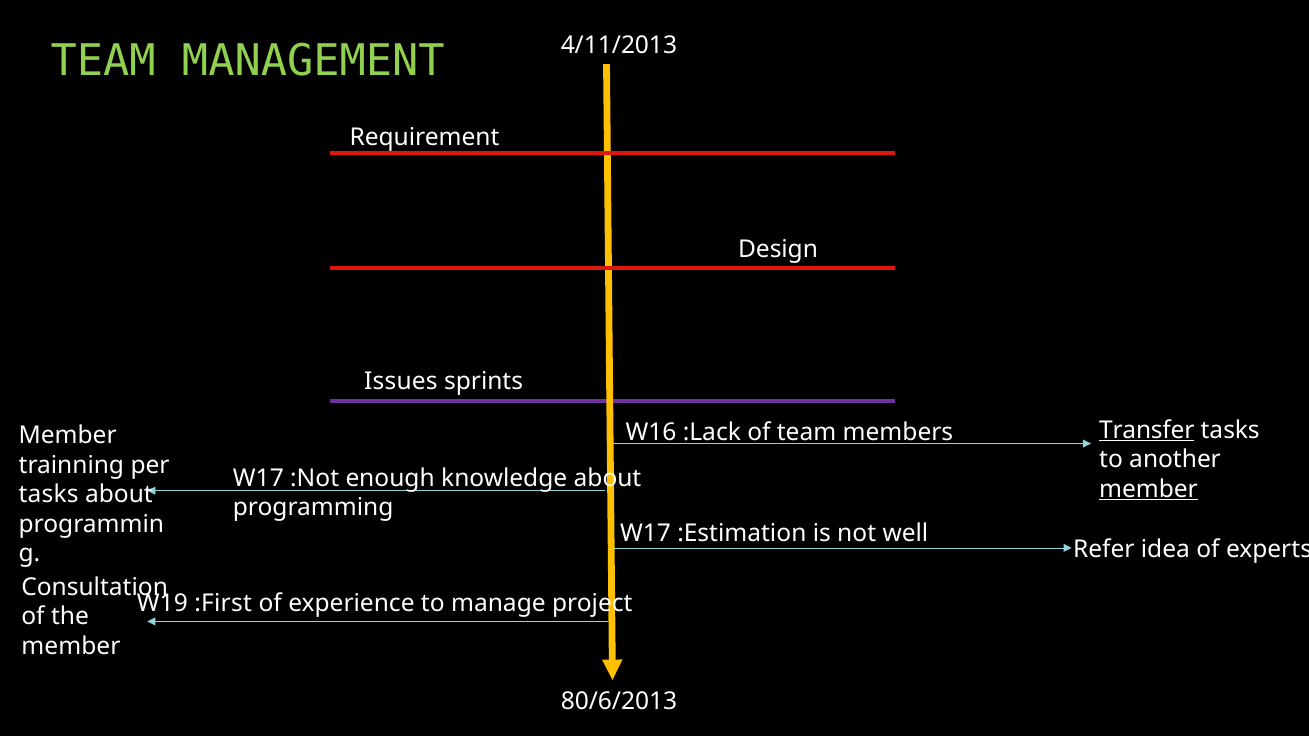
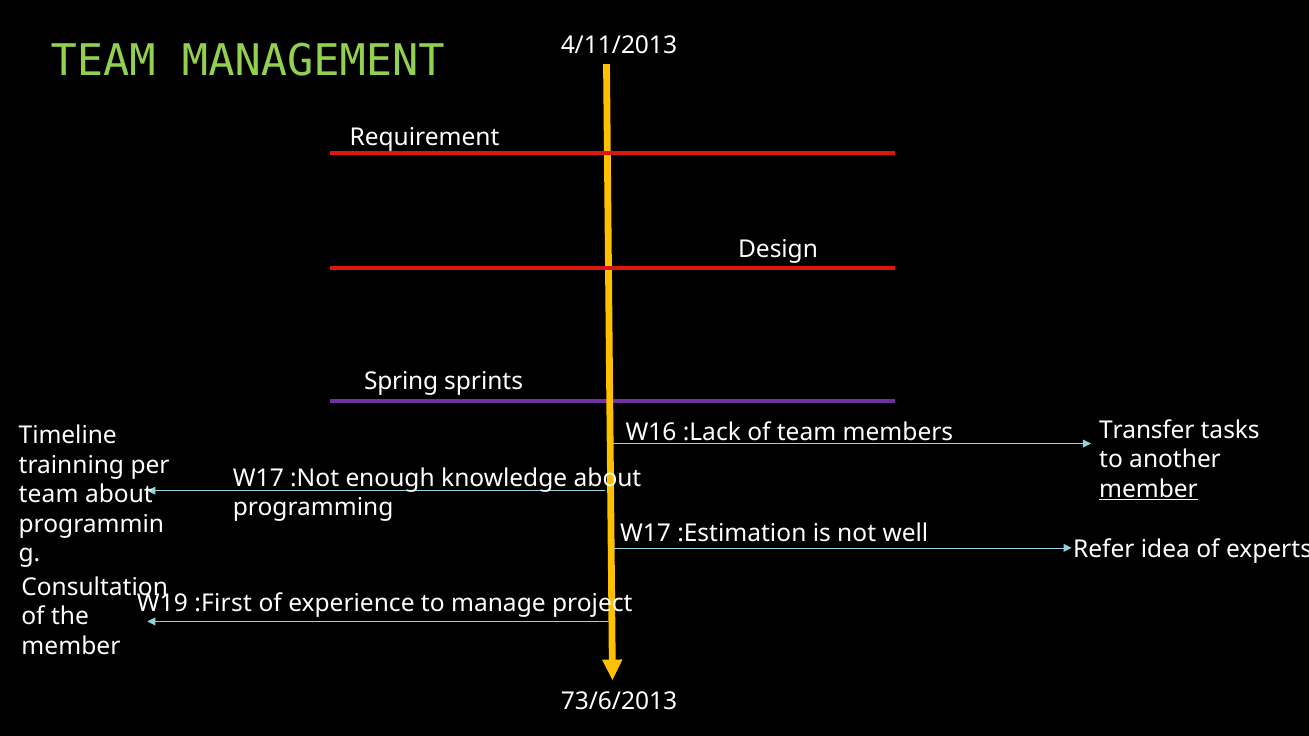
Issues: Issues -> Spring (401, 381)
Transfer underline: present -> none (1147, 430)
Member: Member -> Timeline (68, 436)
tasks: tasks -> team (49, 495)
80/6/2013: 80/6/2013 -> 73/6/2013 (619, 702)
